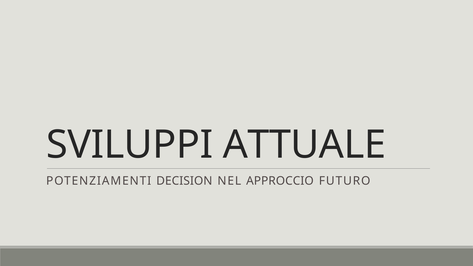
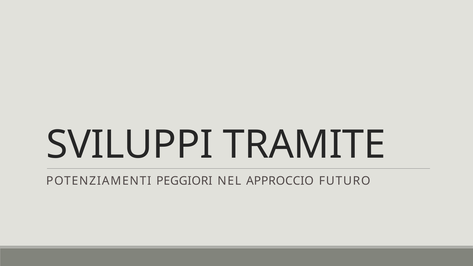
ATTUALE: ATTUALE -> TRAMITE (304, 145)
DECISION: DECISION -> PEGGIORI (184, 181)
